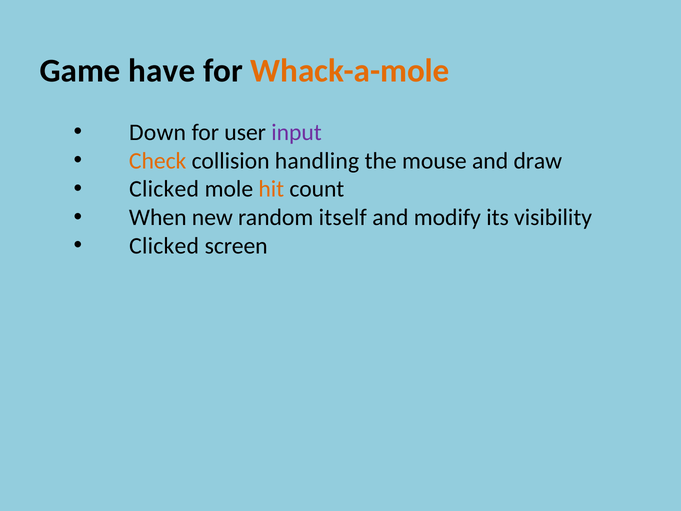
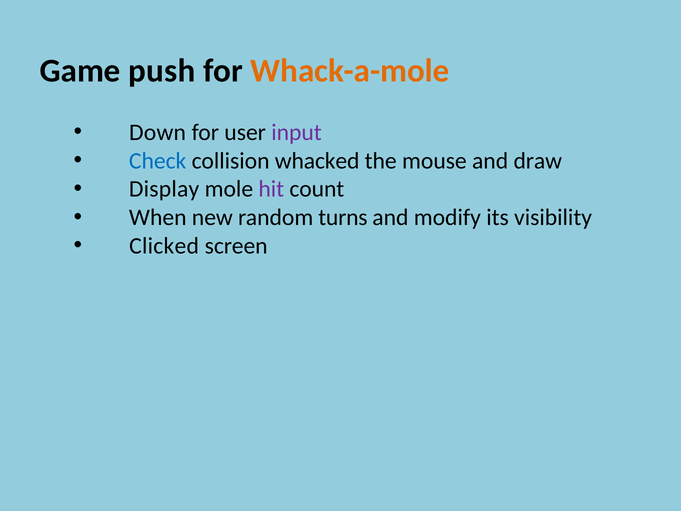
have: have -> push (162, 71)
Check colour: orange -> blue (158, 161)
handling: handling -> whacked (317, 161)
Clicked: Clicked -> Display (164, 189)
hit colour: orange -> purple (271, 189)
itself: itself -> turns (343, 217)
